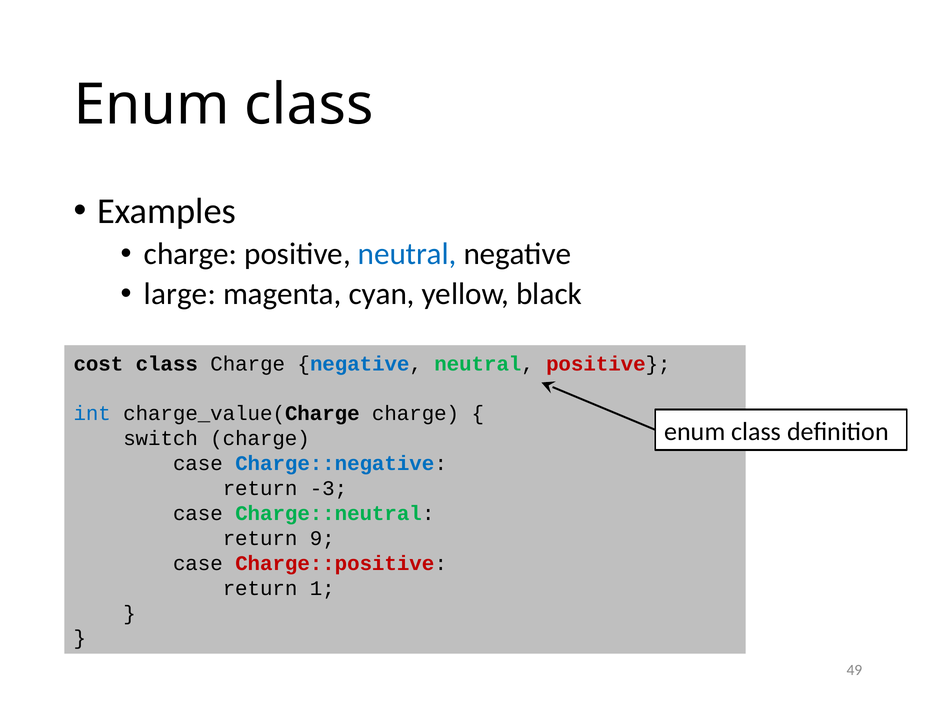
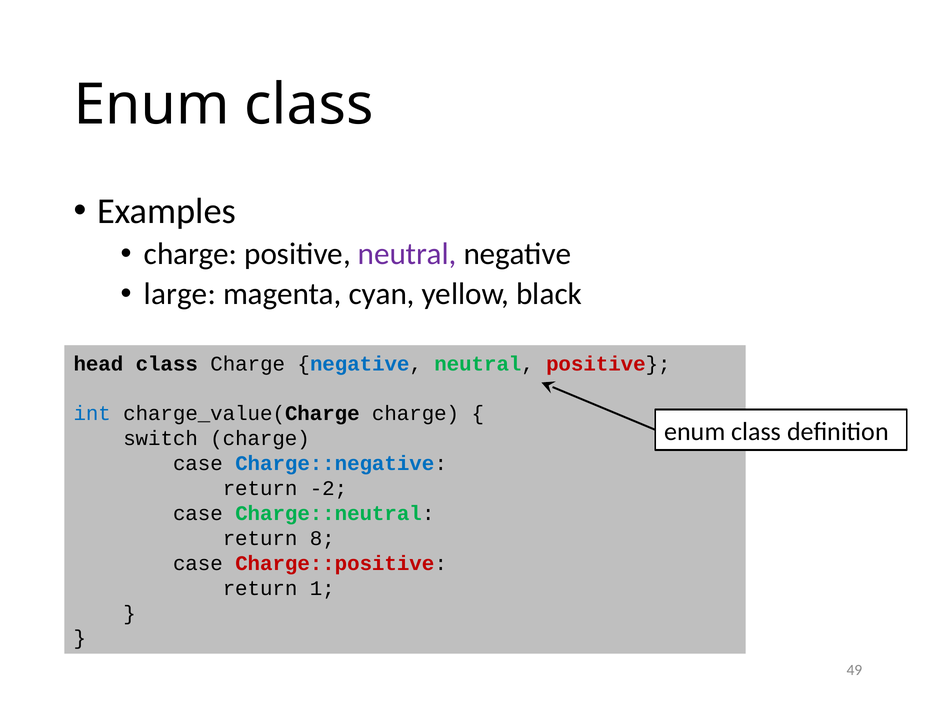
neutral colour: blue -> purple (407, 254)
cost: cost -> head (98, 364)
-3: -3 -> -2 (328, 488)
9: 9 -> 8 (322, 538)
